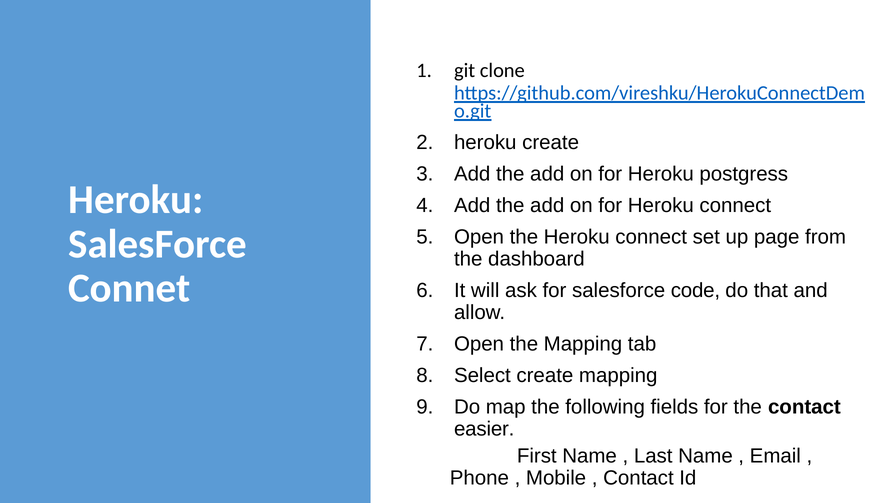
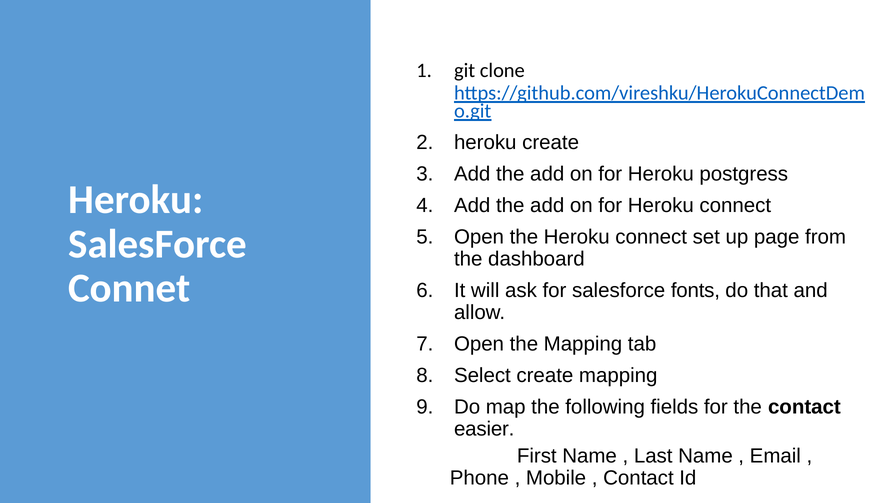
code: code -> fonts (695, 291)
